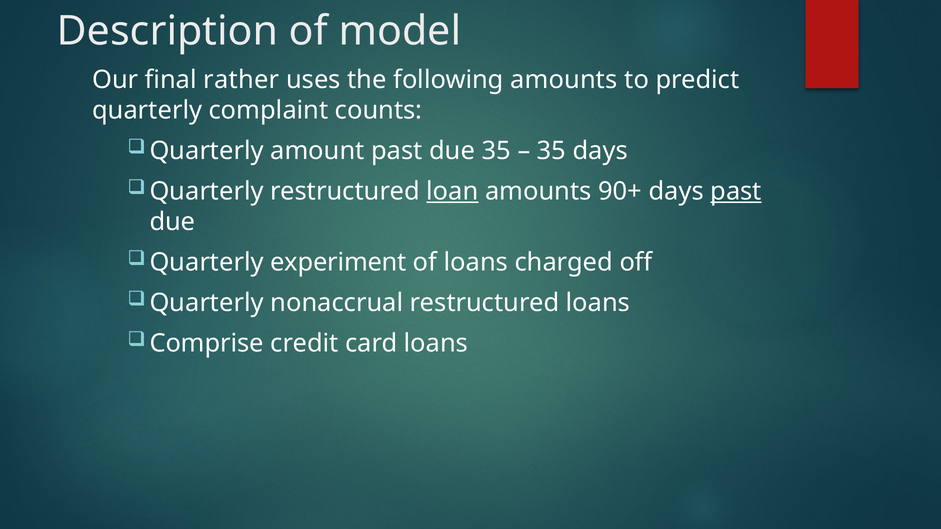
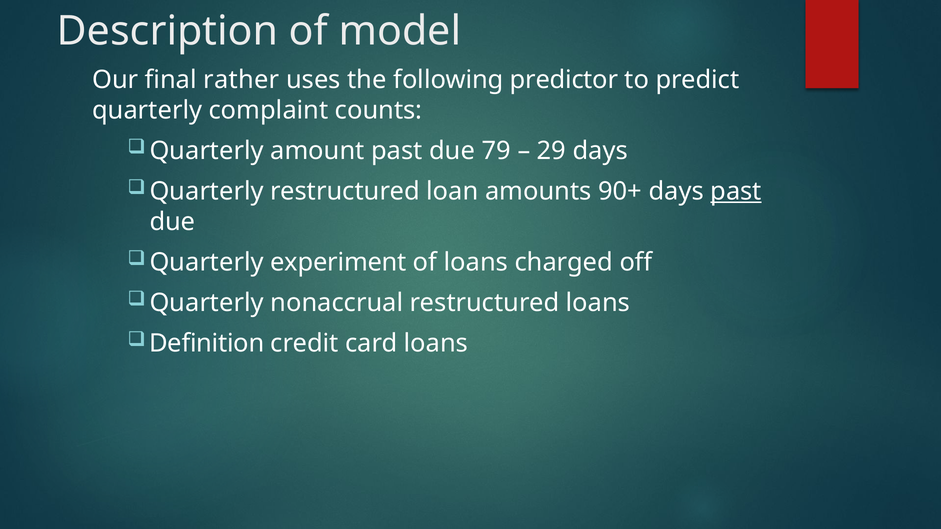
following amounts: amounts -> predictor (564, 80)
due 35: 35 -> 79 (496, 151)
35: 35 -> 29 (551, 151)
loan underline: present -> none (452, 191)
Comprise: Comprise -> Definition (207, 343)
